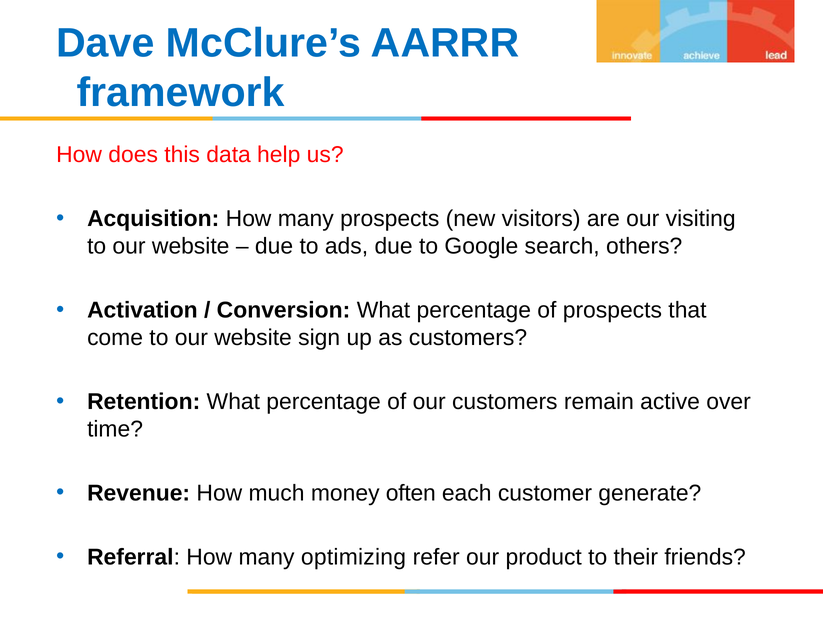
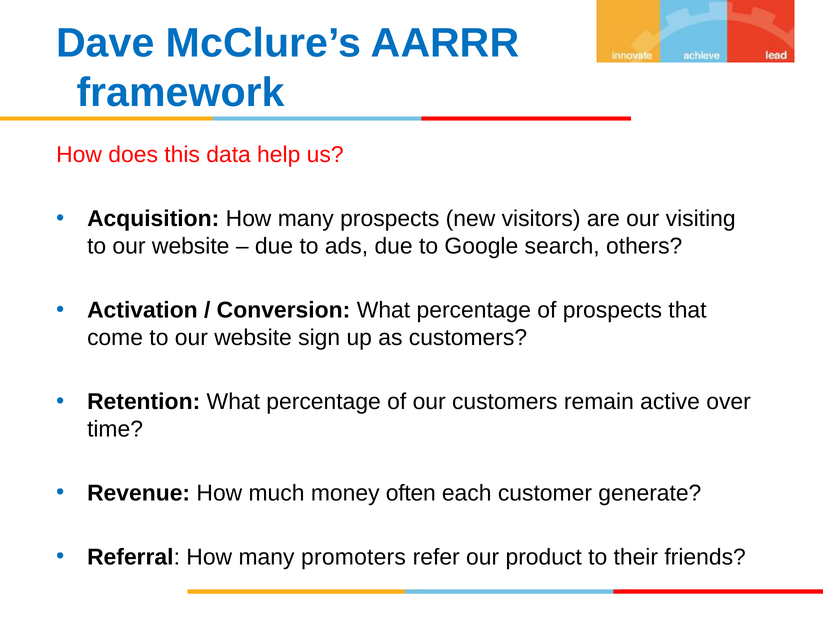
optimizing: optimizing -> promoters (353, 557)
